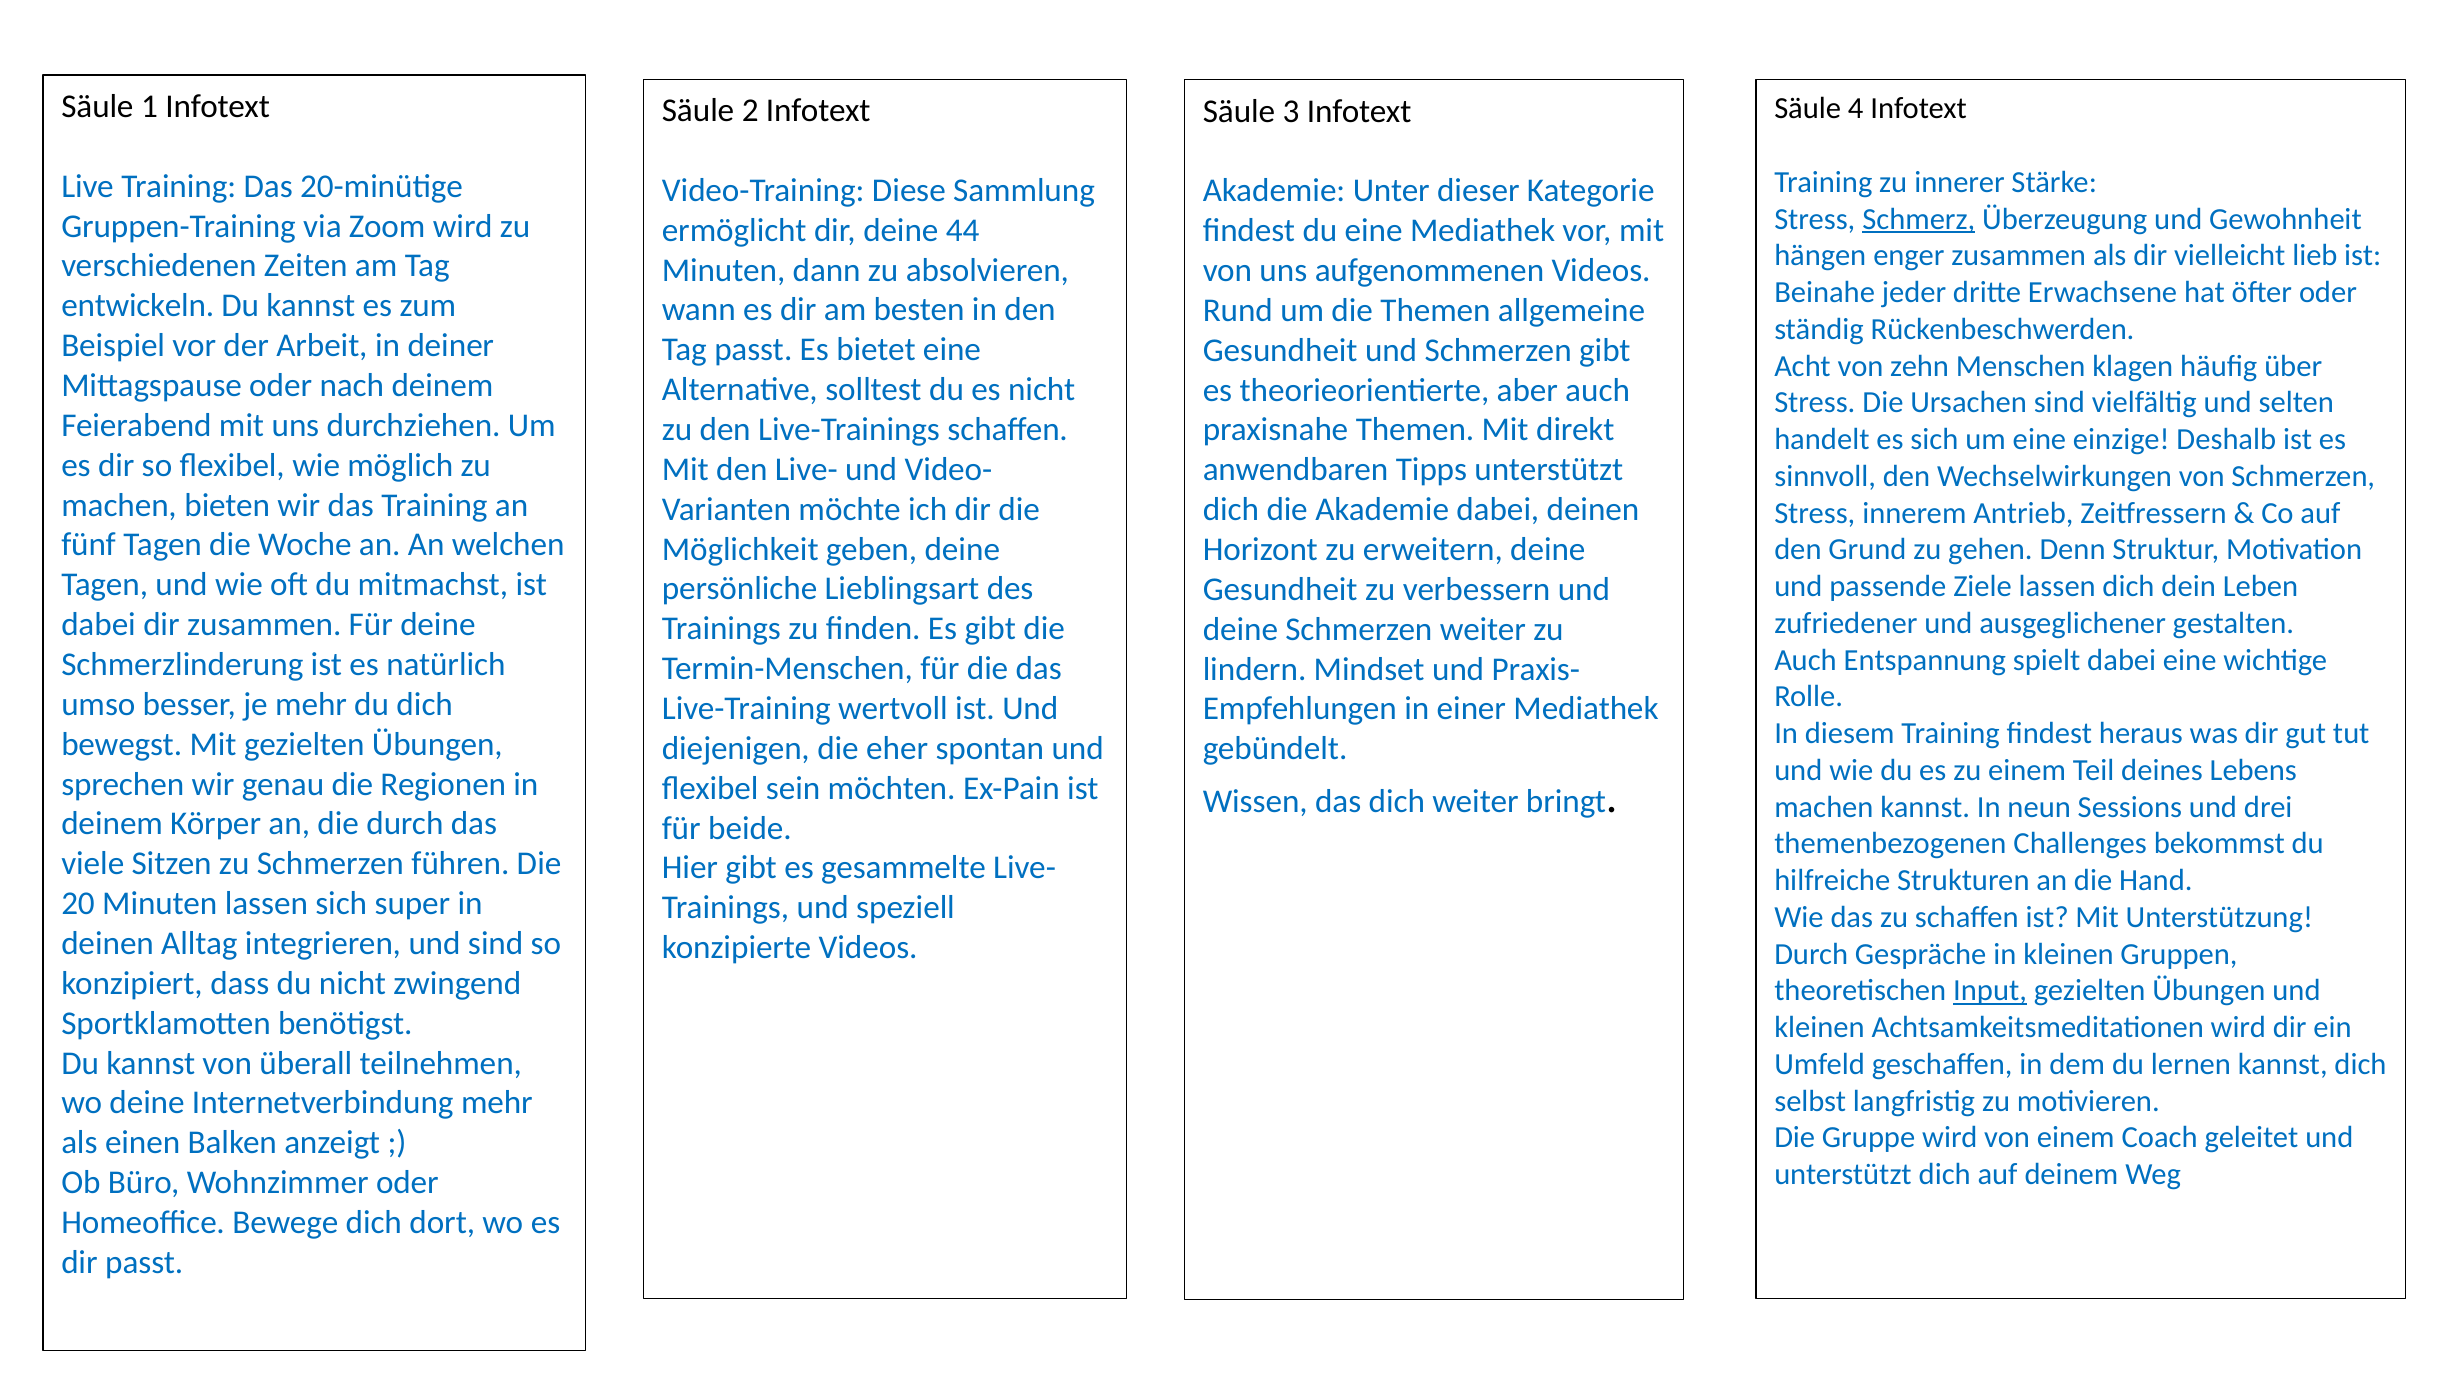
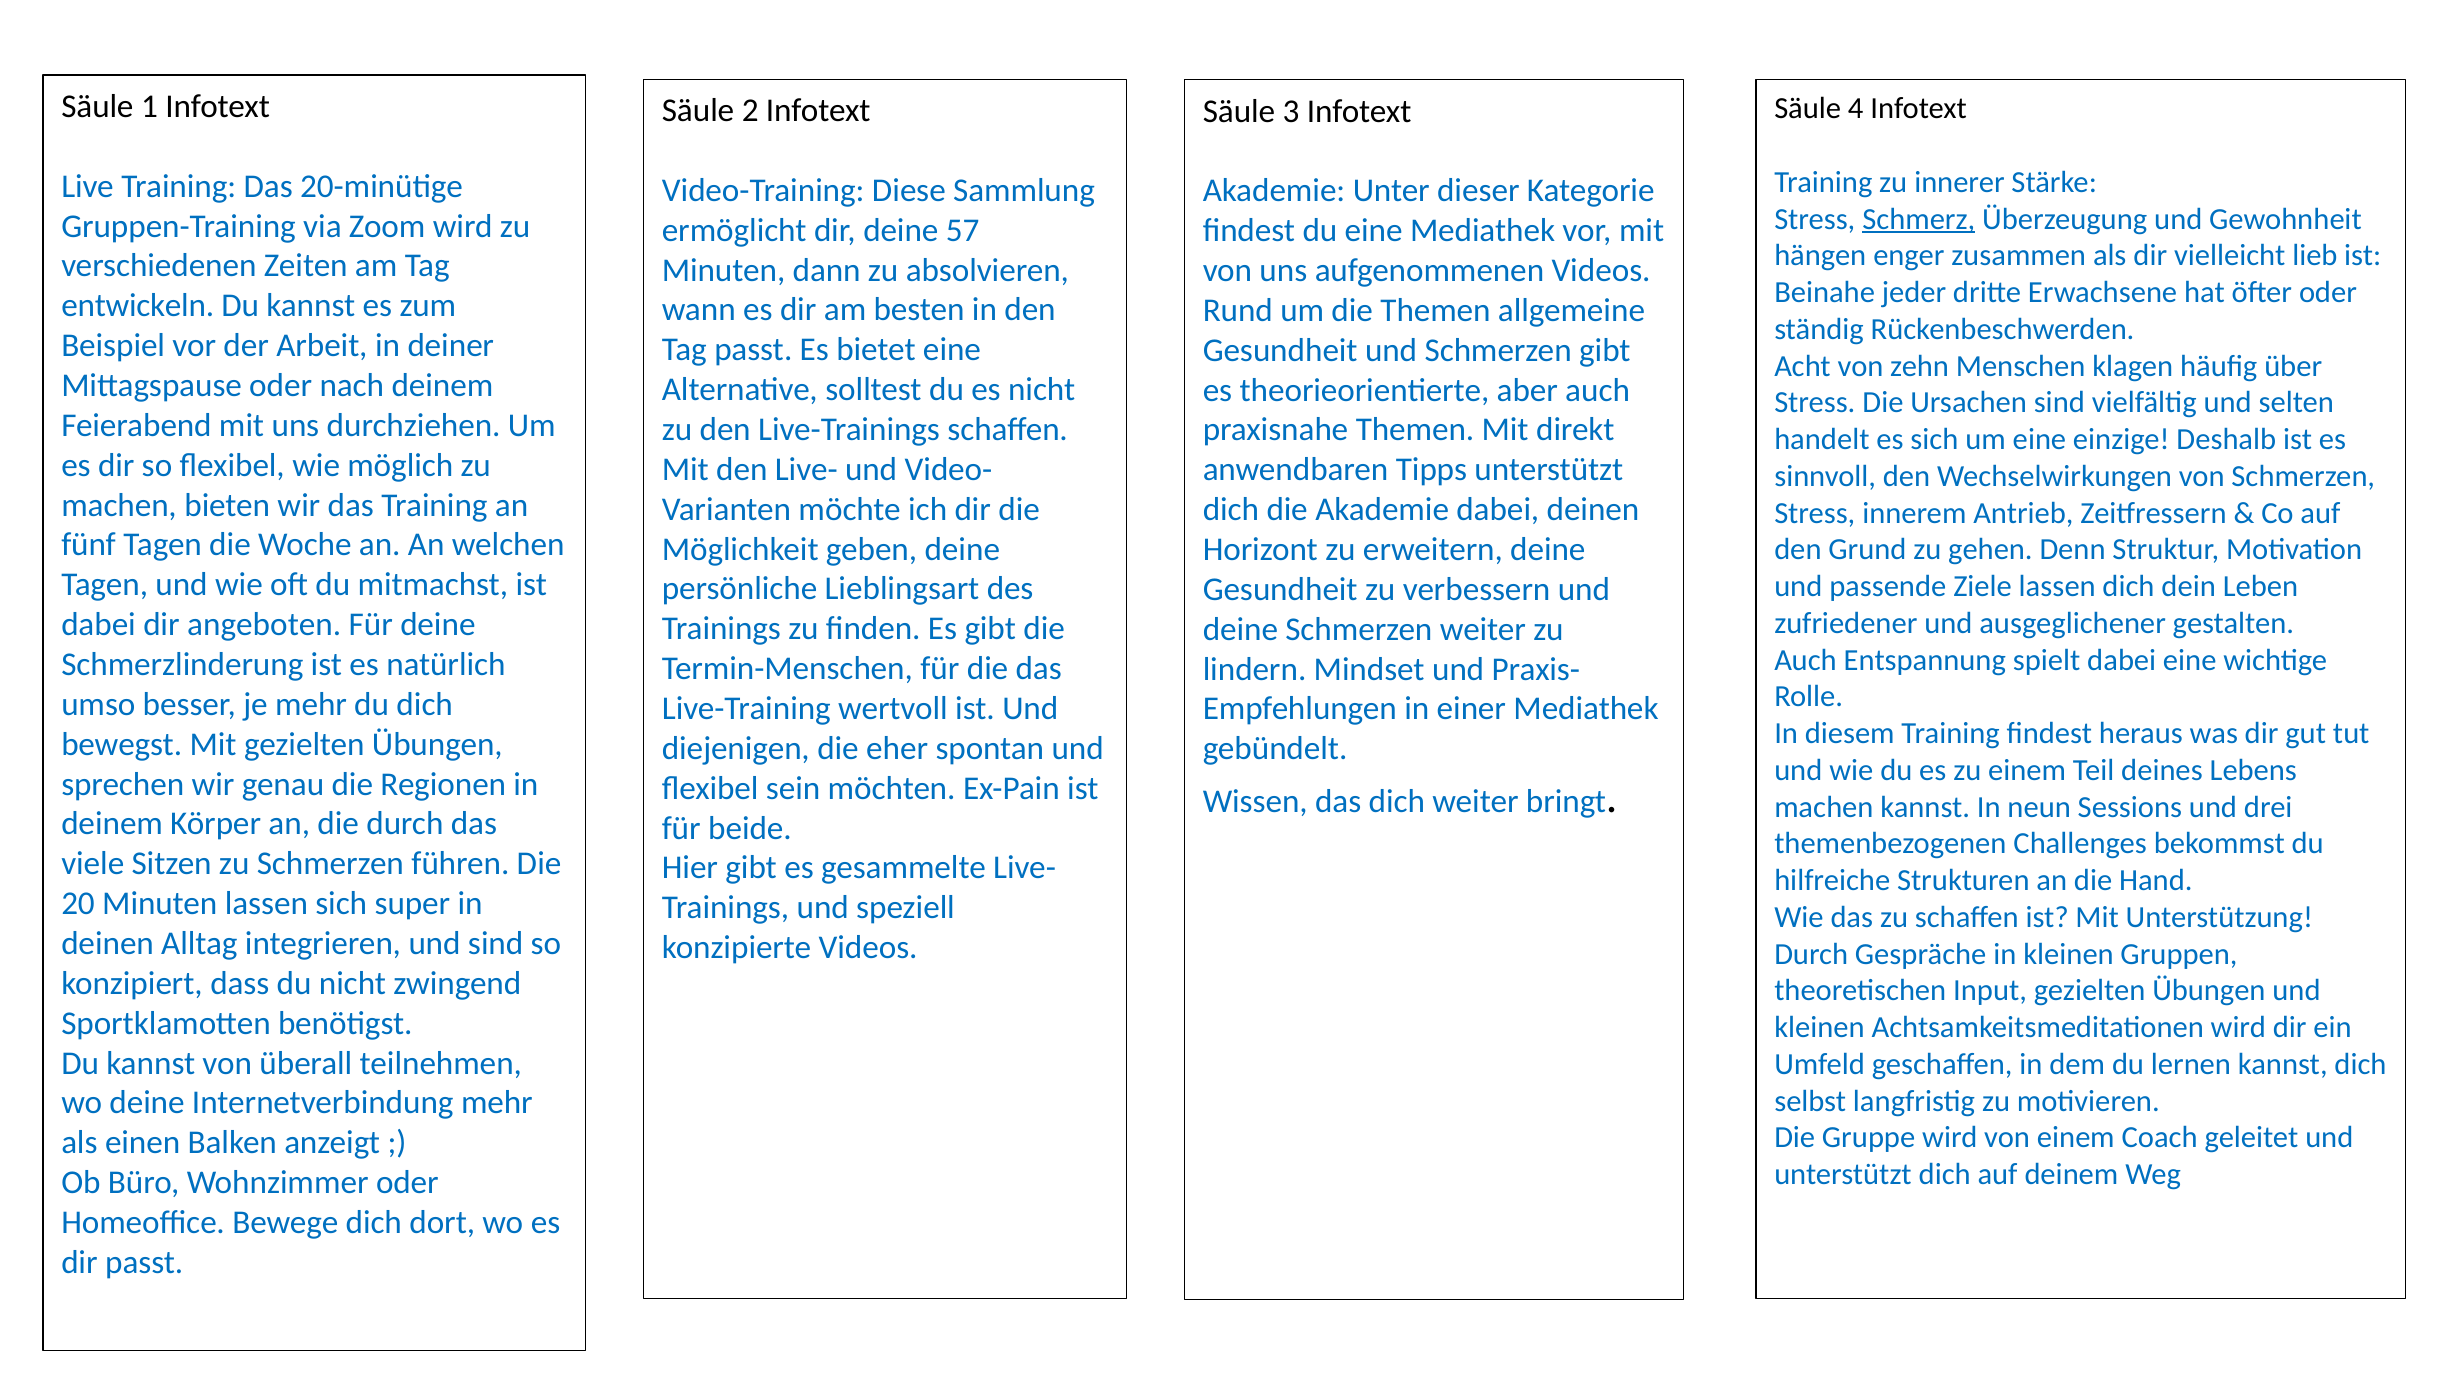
44: 44 -> 57 (963, 230)
dir zusammen: zusammen -> angeboten (264, 624)
Input underline: present -> none (1990, 990)
